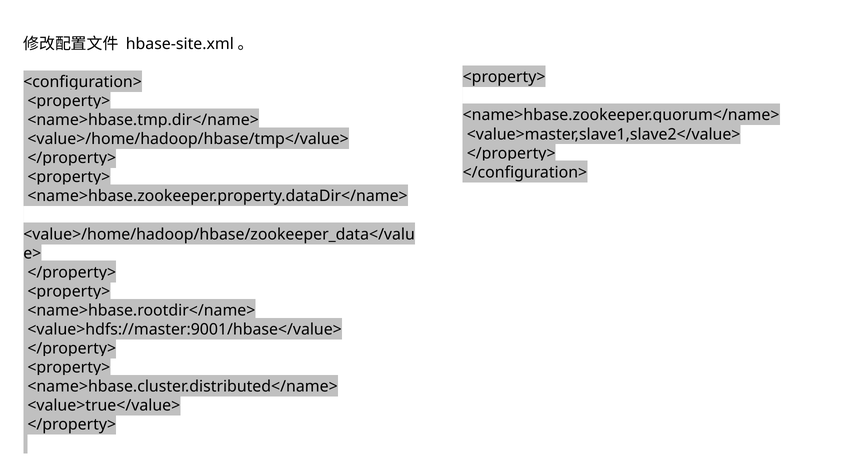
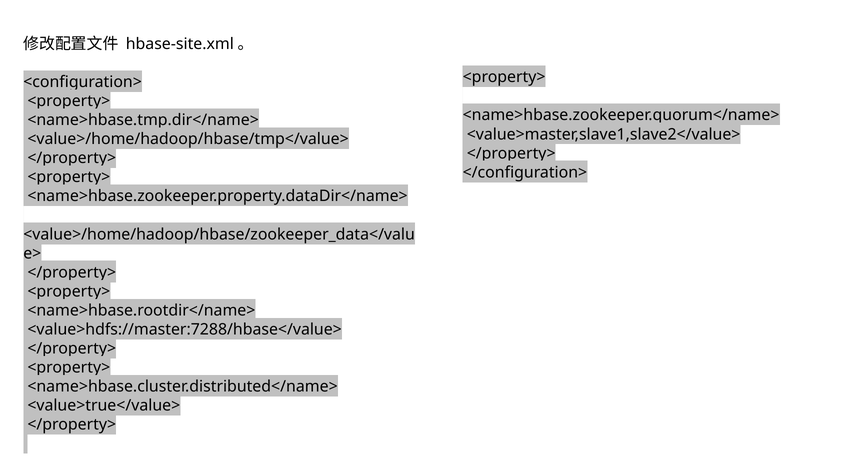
<value>hdfs://master:9001/hbase</value>: <value>hdfs://master:9001/hbase</value> -> <value>hdfs://master:7288/hbase</value> (185, 330)
